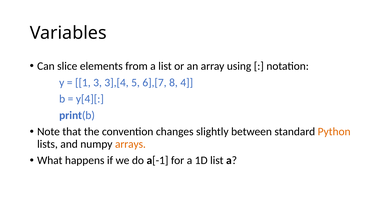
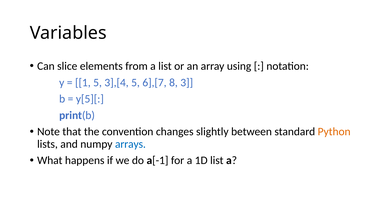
1 3: 3 -> 5 (98, 83)
4: 4 -> 3 (187, 83)
y[4][: y[4][ -> y[5][ (90, 99)
arrays colour: orange -> blue (130, 144)
